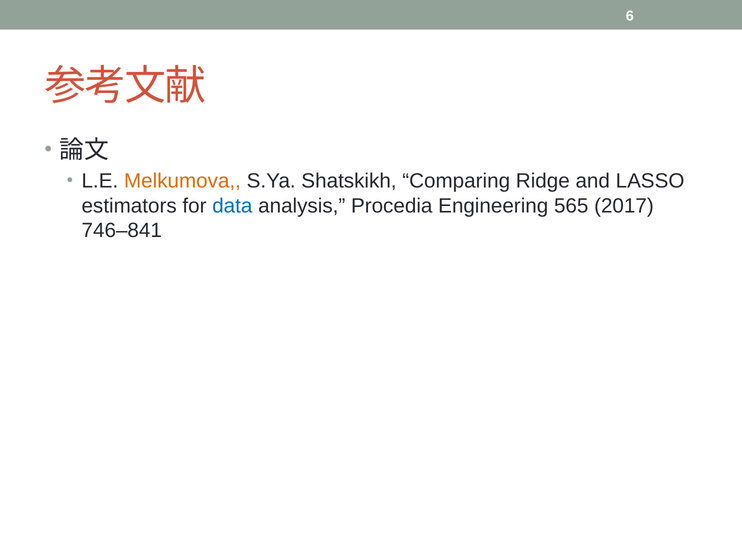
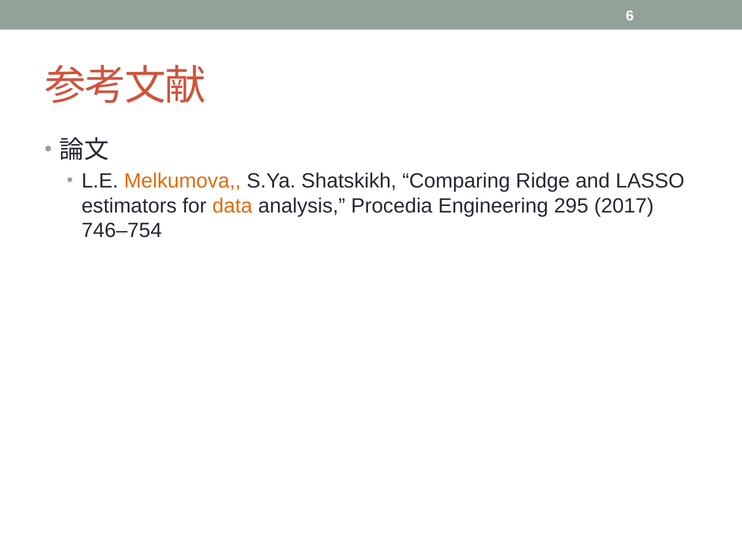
data colour: blue -> orange (232, 206)
565: 565 -> 295 (571, 206)
746–841: 746–841 -> 746–754 (122, 231)
